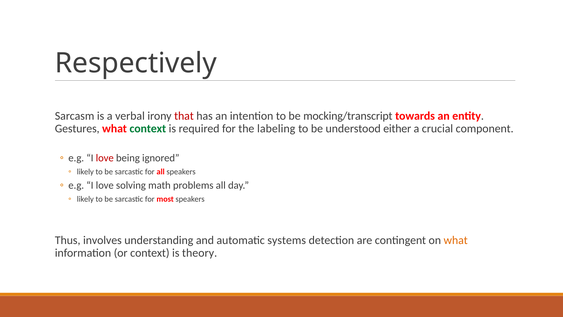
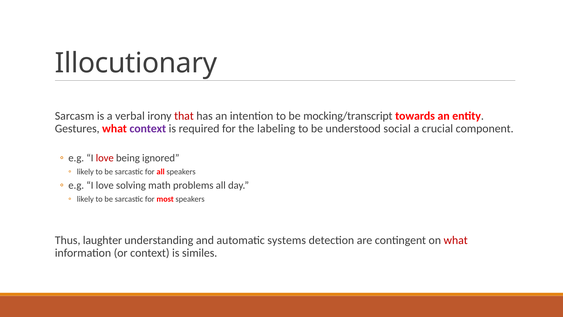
Respectively: Respectively -> Illocutionary (136, 63)
context colour: green -> purple (148, 129)
either: either -> social (397, 129)
involves: involves -> laughter (102, 240)
what colour: orange -> red (456, 240)
theory: theory -> similes (200, 253)
